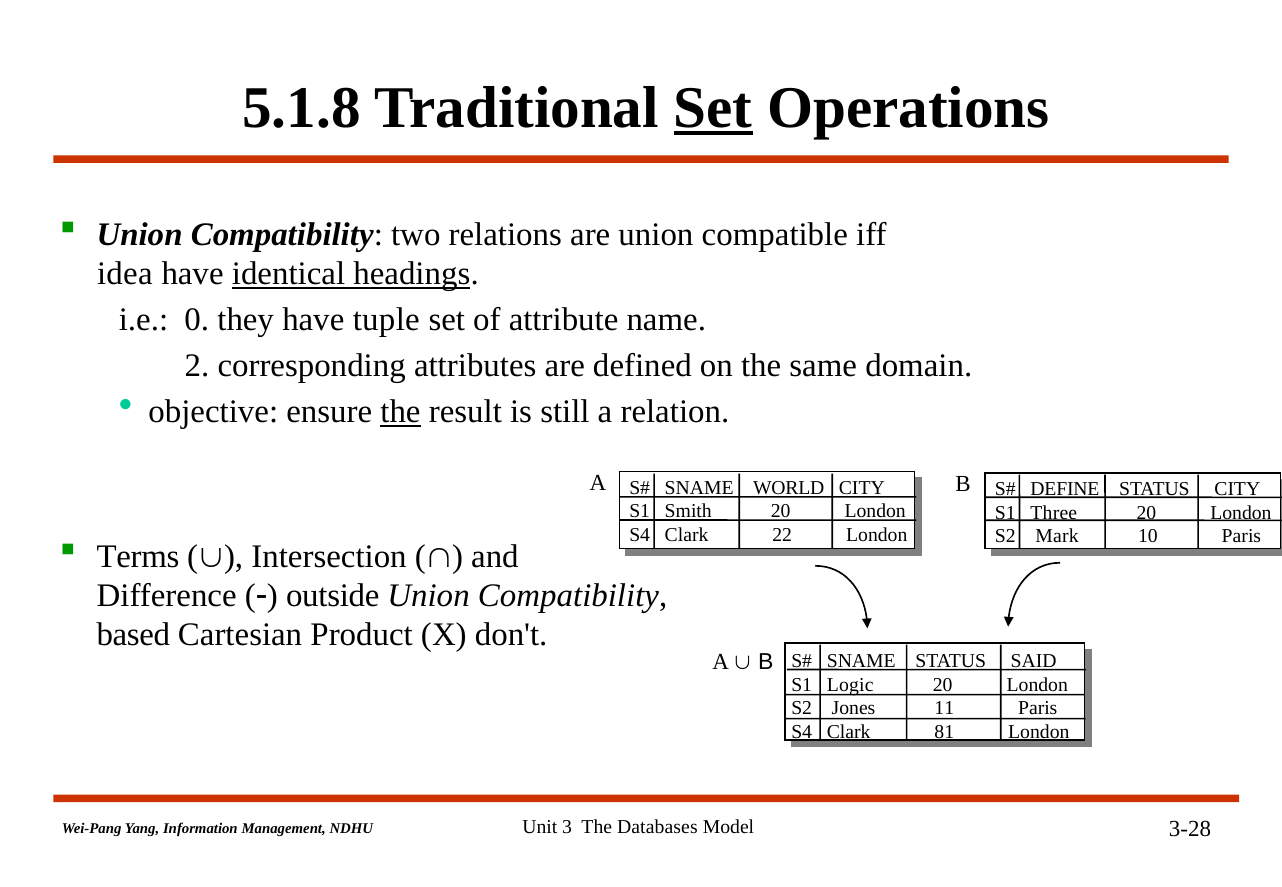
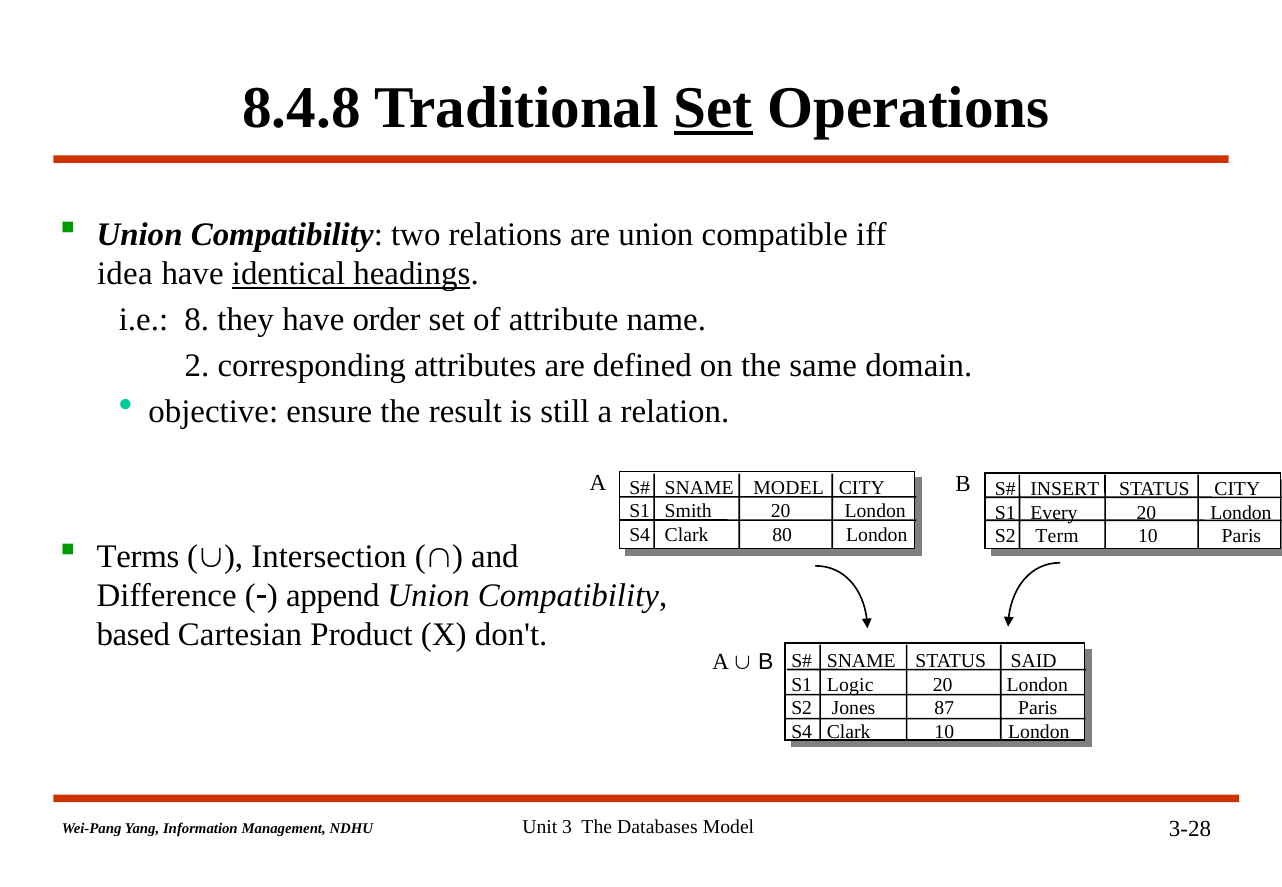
5.1.8: 5.1.8 -> 8.4.8 (301, 108)
0: 0 -> 8 (197, 320)
tuple: tuple -> order (387, 320)
the underline: present -> none (400, 412)
DEFINE: DEFINE -> INSERT (1065, 489)
SNAME WORLD: WORLD -> MODEL (789, 488)
Three: Three -> Every (1054, 513)
22: 22 -> 80 (782, 535)
Mark: Mark -> Term (1057, 536)
outside: outside -> append (333, 596)
11: 11 -> 87 (944, 709)
Clark 81: 81 -> 10 (944, 732)
